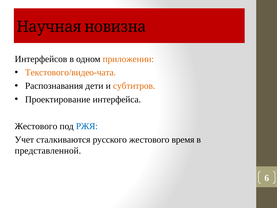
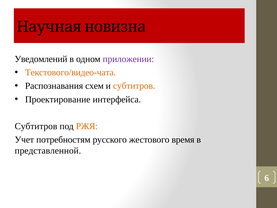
Интерфейсов: Интерфейсов -> Уведомлений (41, 59)
приложении colour: orange -> purple (128, 59)
дети: дети -> схем (94, 86)
Жестового: Жестового -> Субтитров (36, 126)
РЖЯ colour: blue -> orange (87, 126)
сталкиваются: сталкиваются -> потребностям (63, 139)
